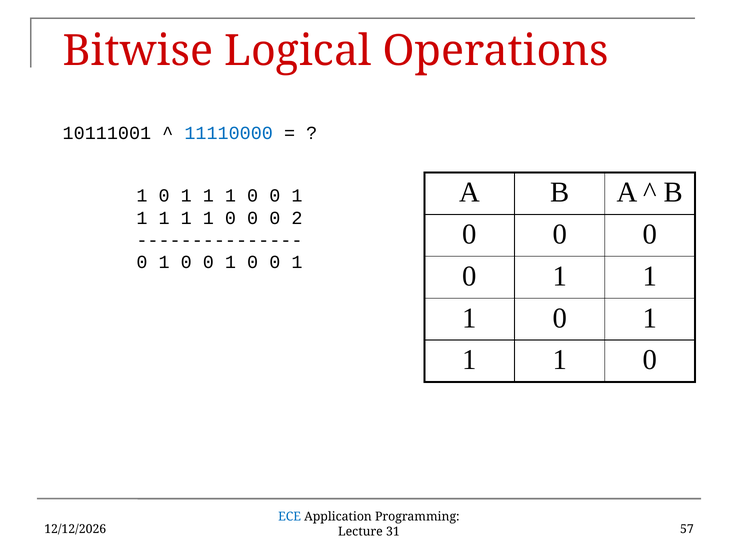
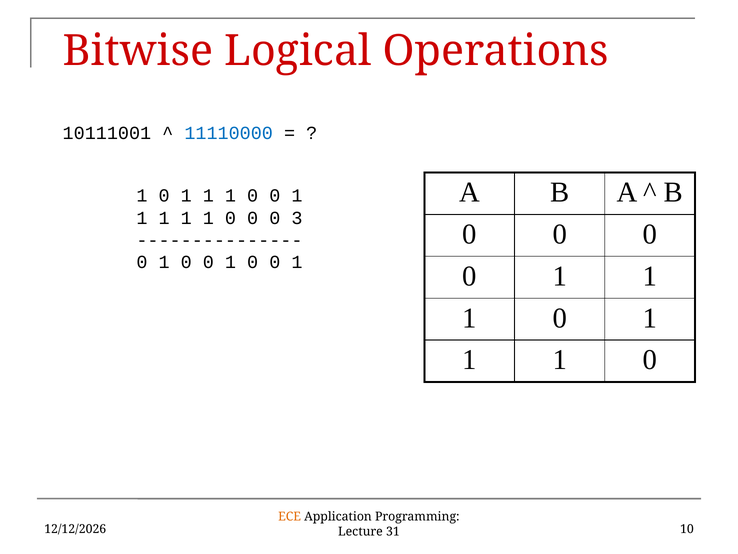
2: 2 -> 3 (297, 218)
ECE colour: blue -> orange (290, 516)
57: 57 -> 10 (687, 529)
